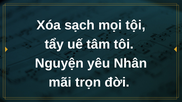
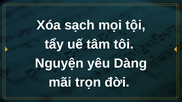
Nhân: Nhân -> Dàng (130, 63)
